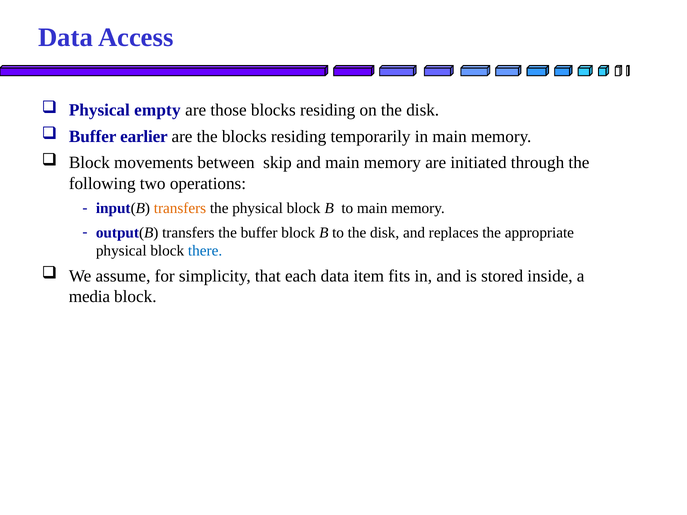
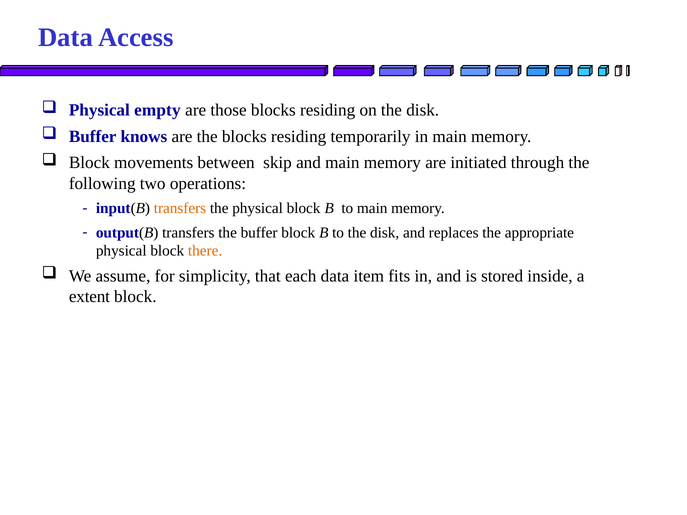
earlier: earlier -> knows (144, 137)
there colour: blue -> orange (205, 251)
media: media -> extent (89, 297)
